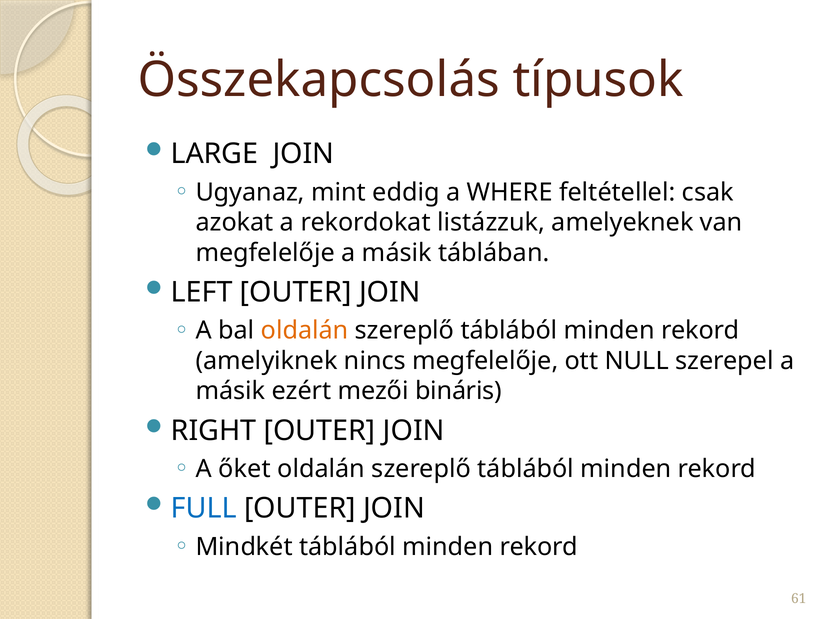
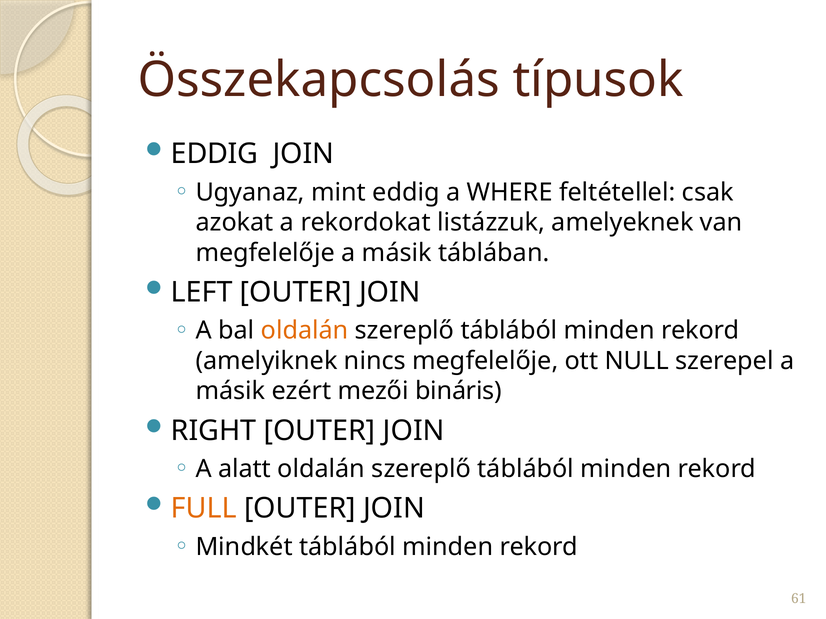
LARGE: LARGE -> EDDIG (214, 154)
őket: őket -> alatt (245, 469)
FULL colour: blue -> orange (204, 509)
